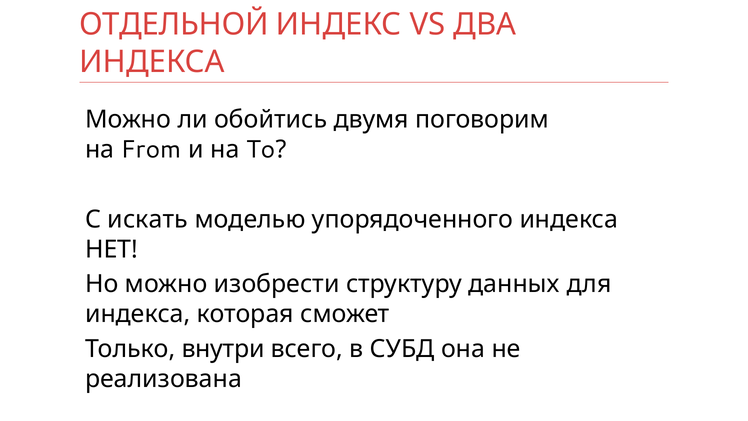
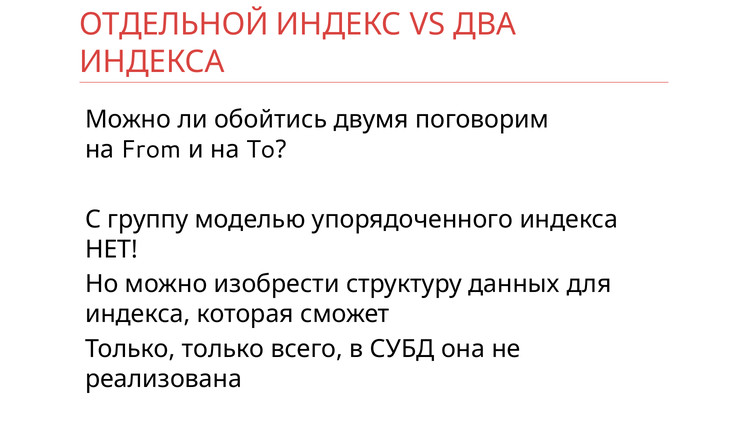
искать: искать -> группу (148, 219)
Только внутри: внутри -> только (223, 349)
